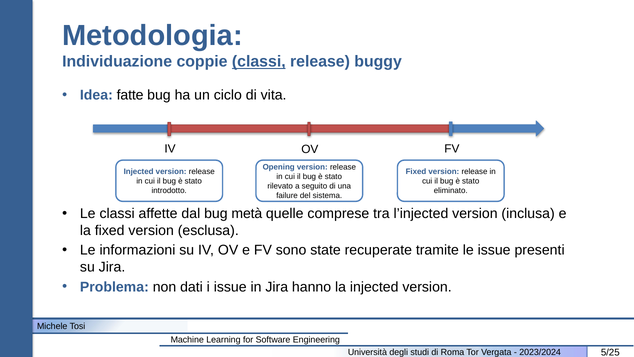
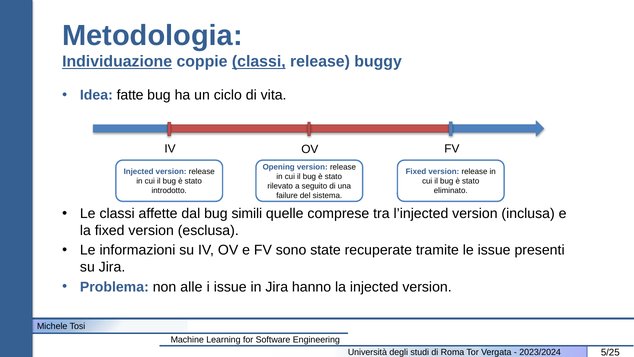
Individuazione underline: none -> present (117, 61)
metà: metà -> simili (247, 213)
dati: dati -> alle (191, 287)
